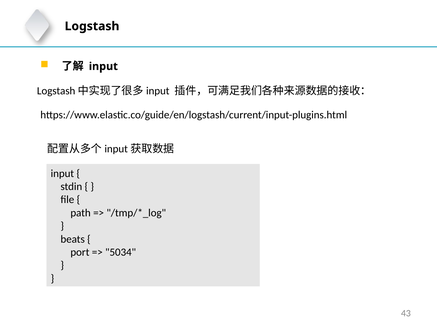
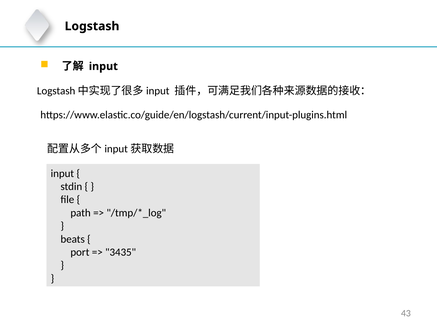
5034: 5034 -> 3435 (121, 252)
